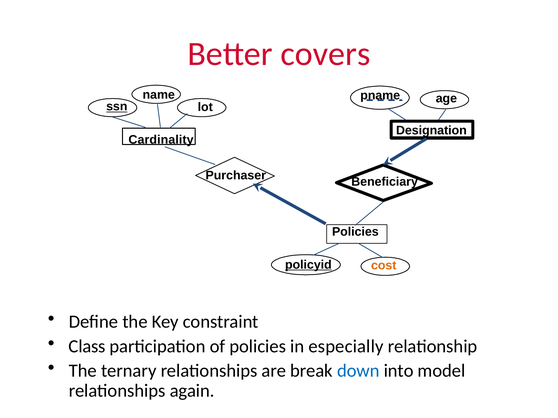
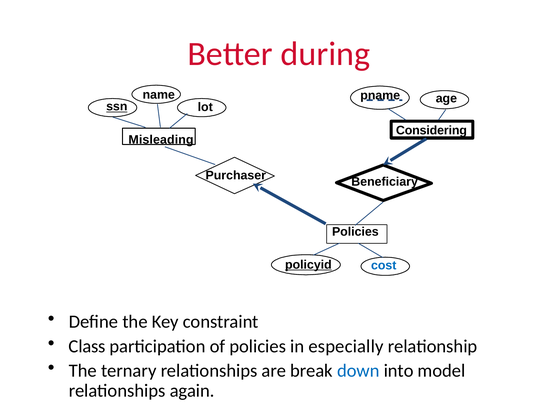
covers: covers -> during (325, 54)
Designation: Designation -> Considering (431, 131)
Cardinality: Cardinality -> Misleading (161, 140)
cost colour: orange -> blue (384, 266)
